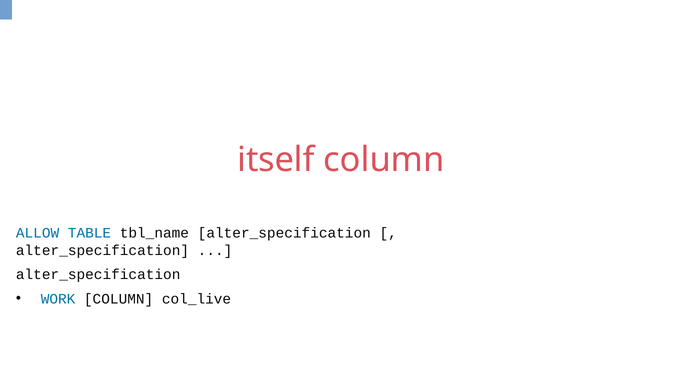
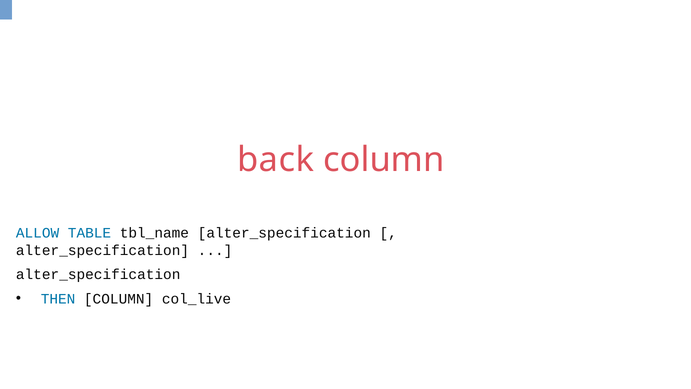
itself: itself -> back (276, 160)
WORK: WORK -> THEN (58, 299)
